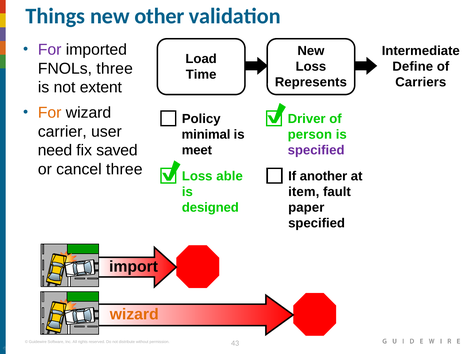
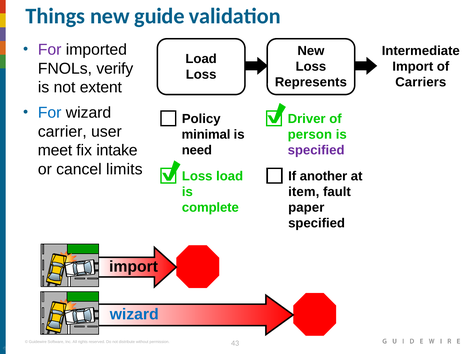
other: other -> guide (159, 16)
Define: Define -> Import (413, 67)
FNOLs three: three -> verify (115, 69)
Time: Time -> Loss (201, 74)
For colour: orange -> blue (50, 113)
need: need -> meet (55, 150)
saved: saved -> intake (117, 150)
meet: meet -> need (197, 150)
cancel three: three -> limits (124, 169)
Loss able: able -> load (230, 176)
designed: designed -> complete (210, 208)
wizard colour: orange -> blue (134, 314)
